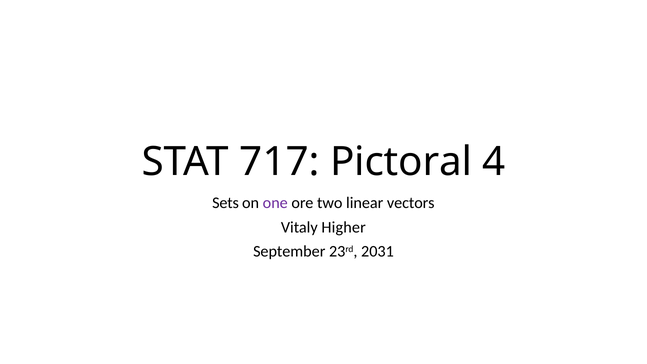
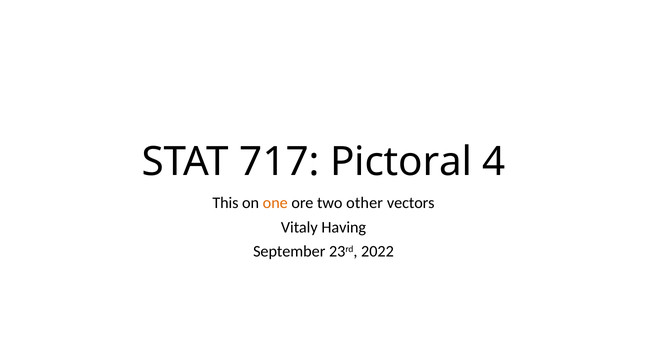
Sets: Sets -> This (225, 203)
one colour: purple -> orange (275, 203)
linear: linear -> other (365, 203)
Higher: Higher -> Having (344, 227)
2031: 2031 -> 2022 (377, 252)
